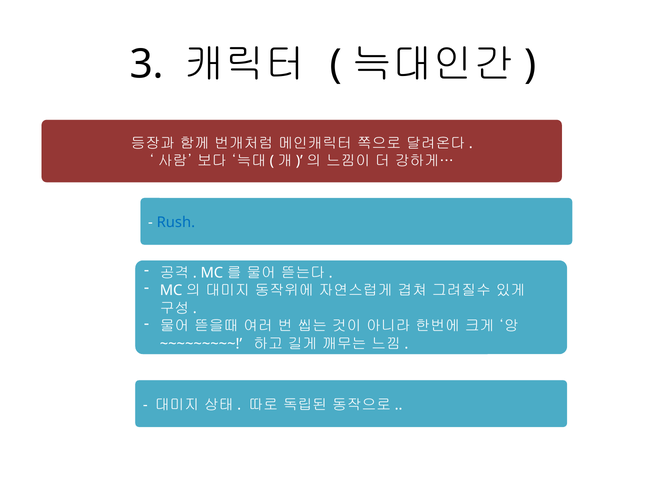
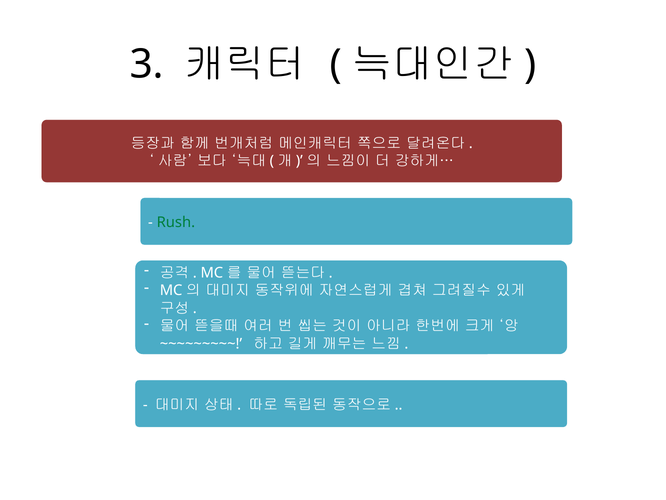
Rush colour: blue -> green (176, 222)
